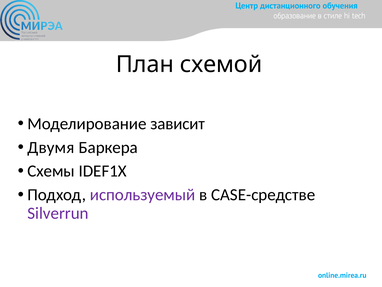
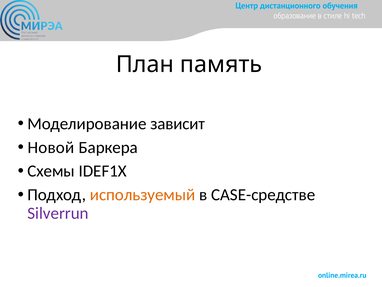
схемой: схемой -> память (221, 64)
Двумя: Двумя -> Новой (51, 147)
используемый colour: purple -> orange (143, 194)
